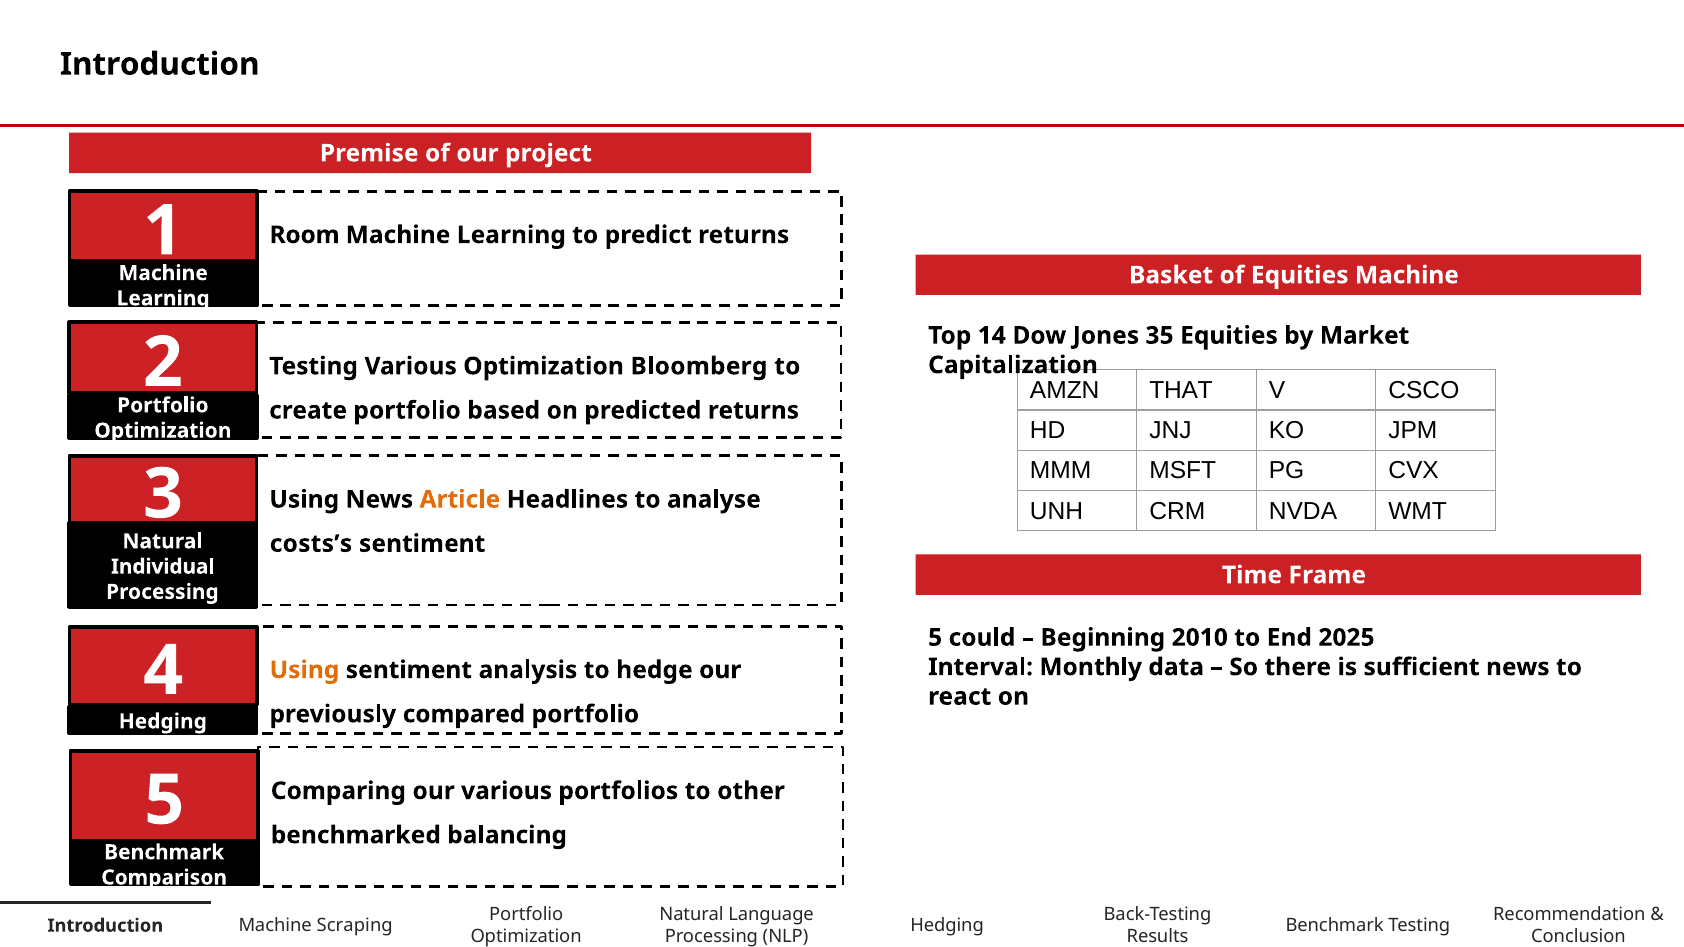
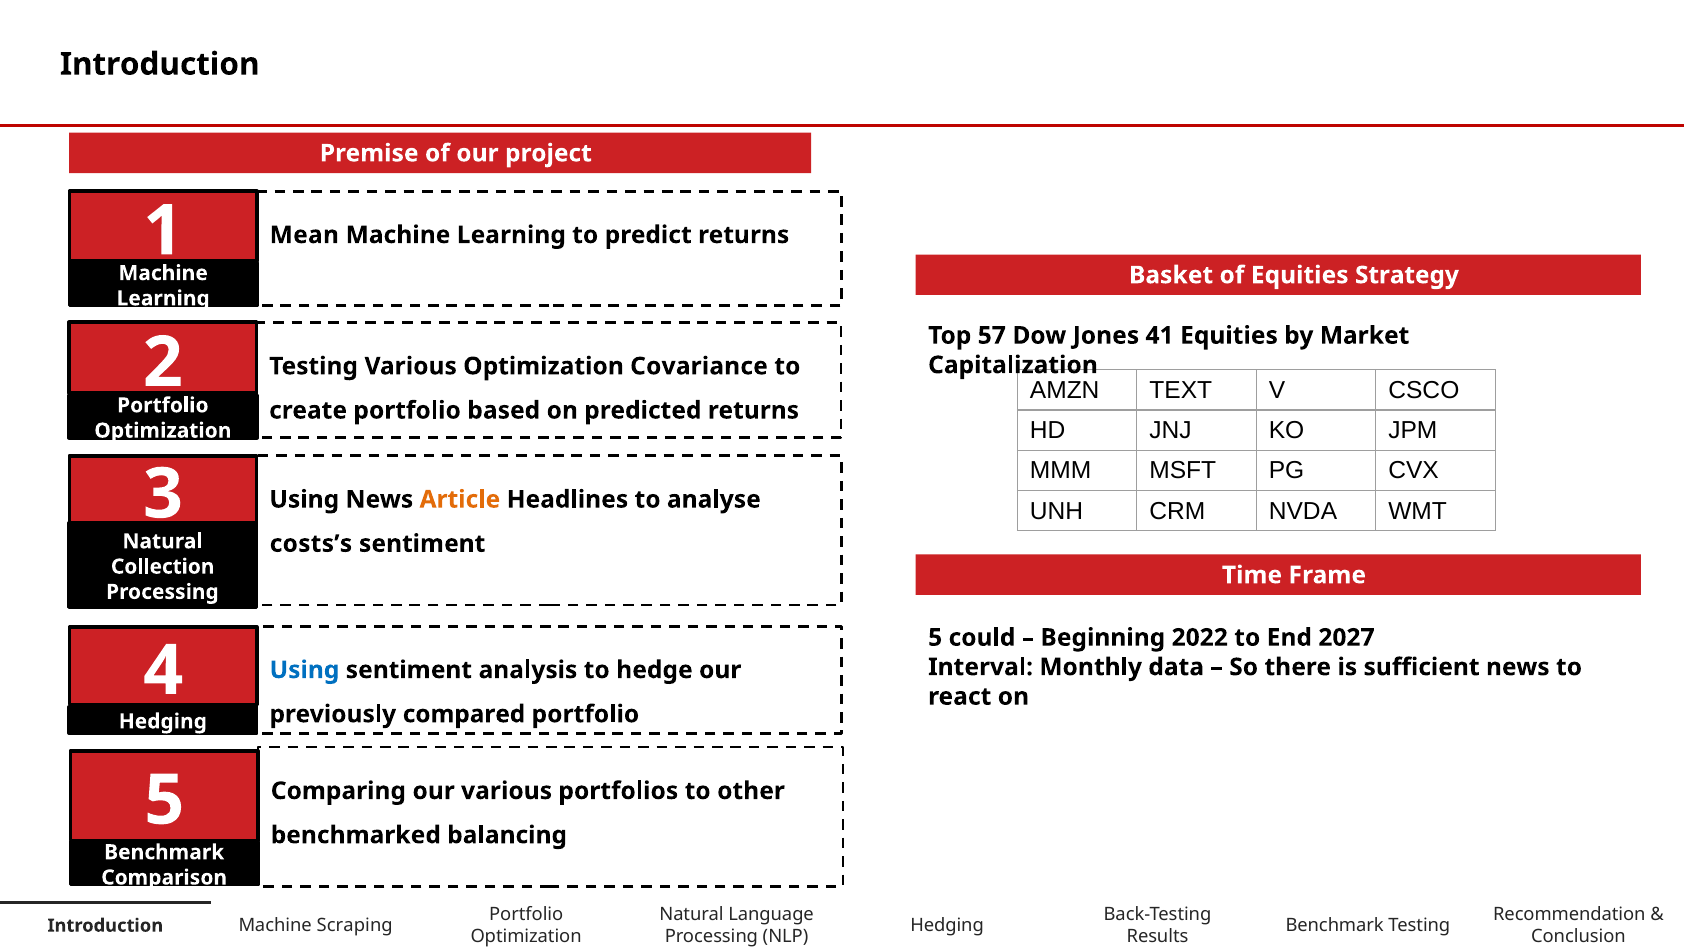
Room: Room -> Mean (304, 235)
Equities Machine: Machine -> Strategy (1407, 275)
14: 14 -> 57 (992, 336)
35: 35 -> 41 (1160, 336)
Bloomberg: Bloomberg -> Covariance (699, 366)
THAT: THAT -> TEXT (1181, 390)
Individual: Individual -> Collection (163, 567)
2010: 2010 -> 2022 (1200, 638)
2025: 2025 -> 2027 (1346, 638)
Using colour: orange -> blue (304, 670)
